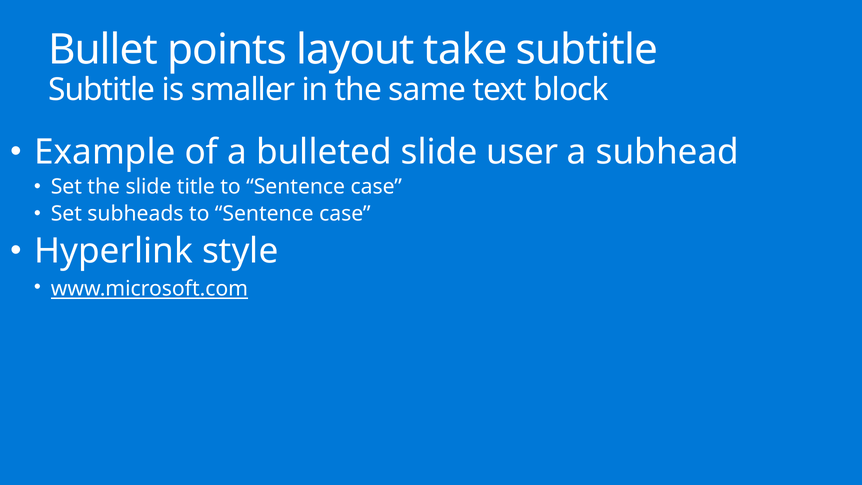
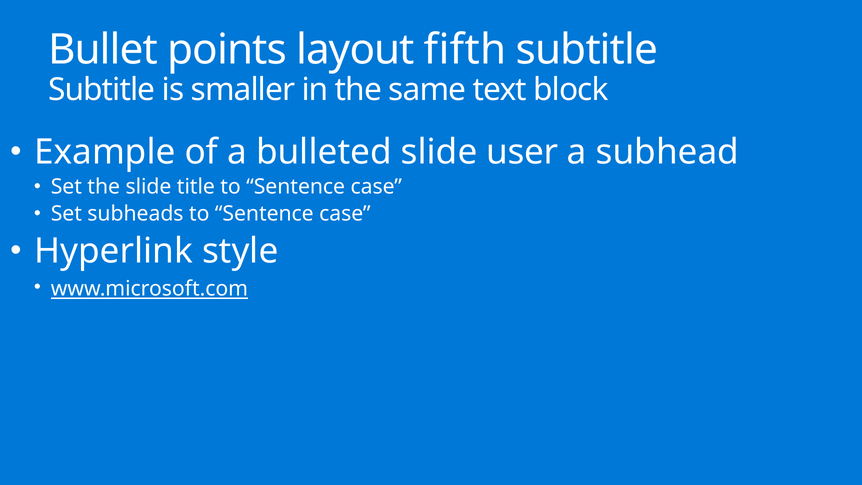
take: take -> fifth (465, 50)
